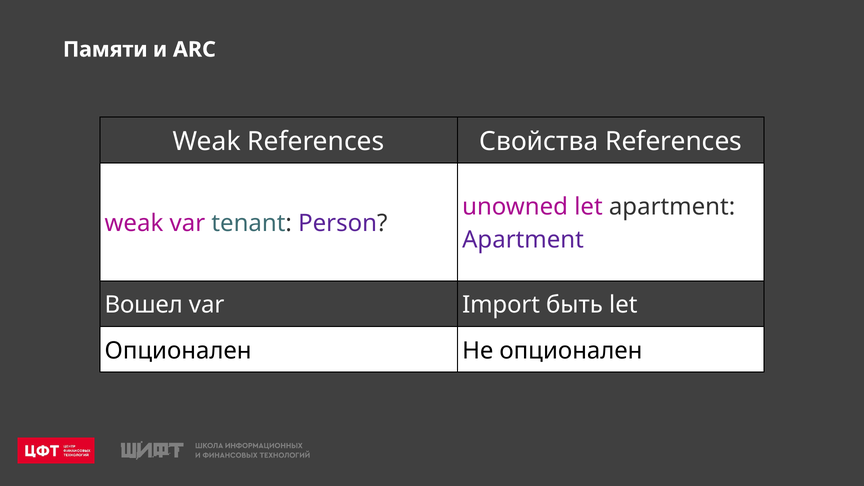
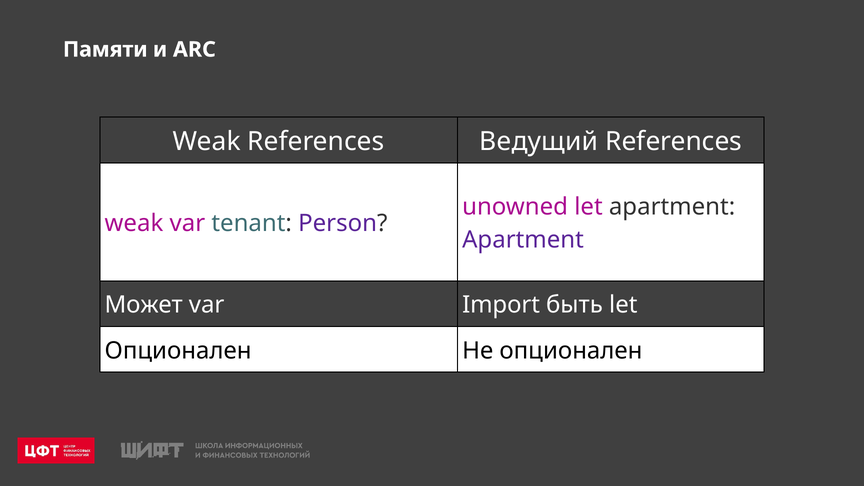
Свойства: Свойства -> Ведущий (539, 141)
Вошел: Вошел -> Может (144, 305)
